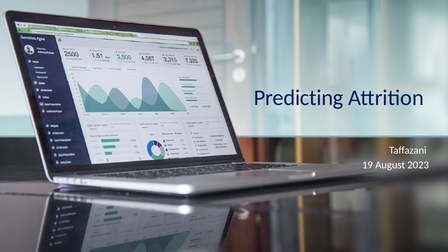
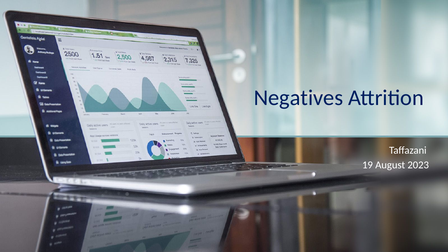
Predicting: Predicting -> Negatives (298, 98)
